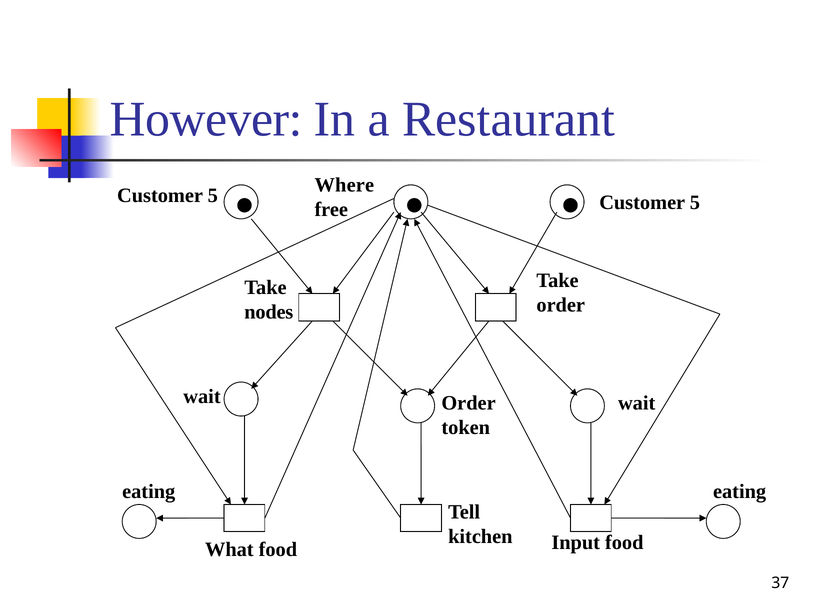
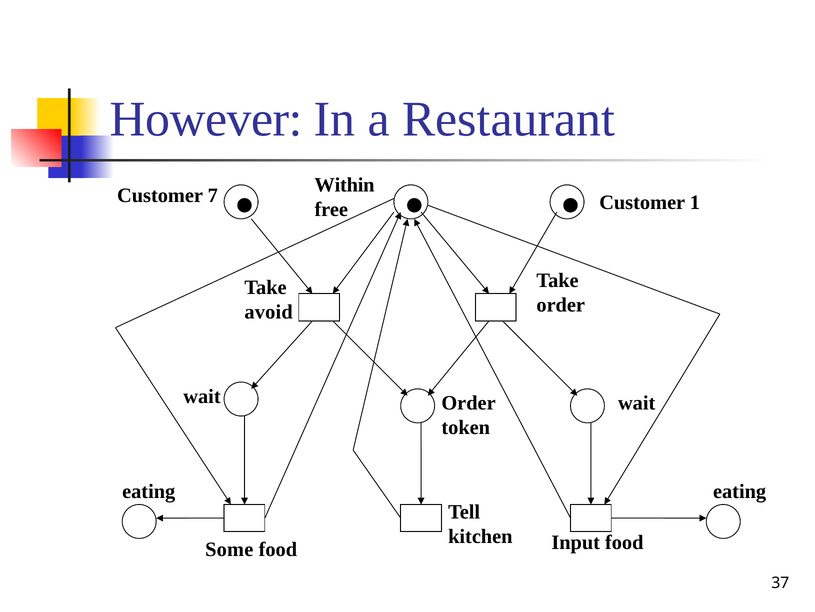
Where: Where -> Within (345, 185)
5: 5 -> 7 (213, 195)
5: 5 -> 1 (695, 202)
nodes: nodes -> avoid (269, 312)
What: What -> Some (229, 549)
